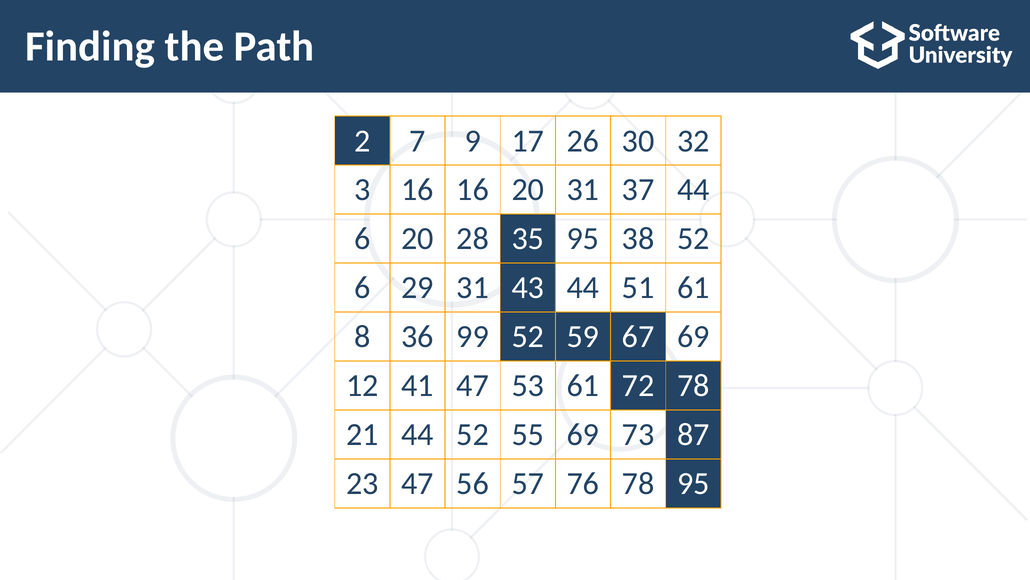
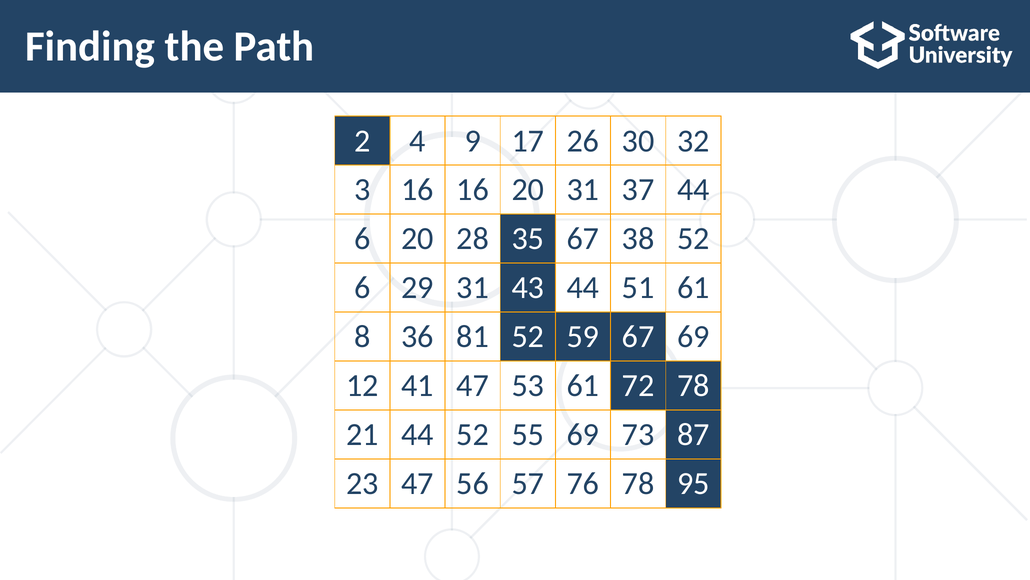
7: 7 -> 4 (418, 141)
35 95: 95 -> 67 (583, 239)
99: 99 -> 81 (473, 336)
